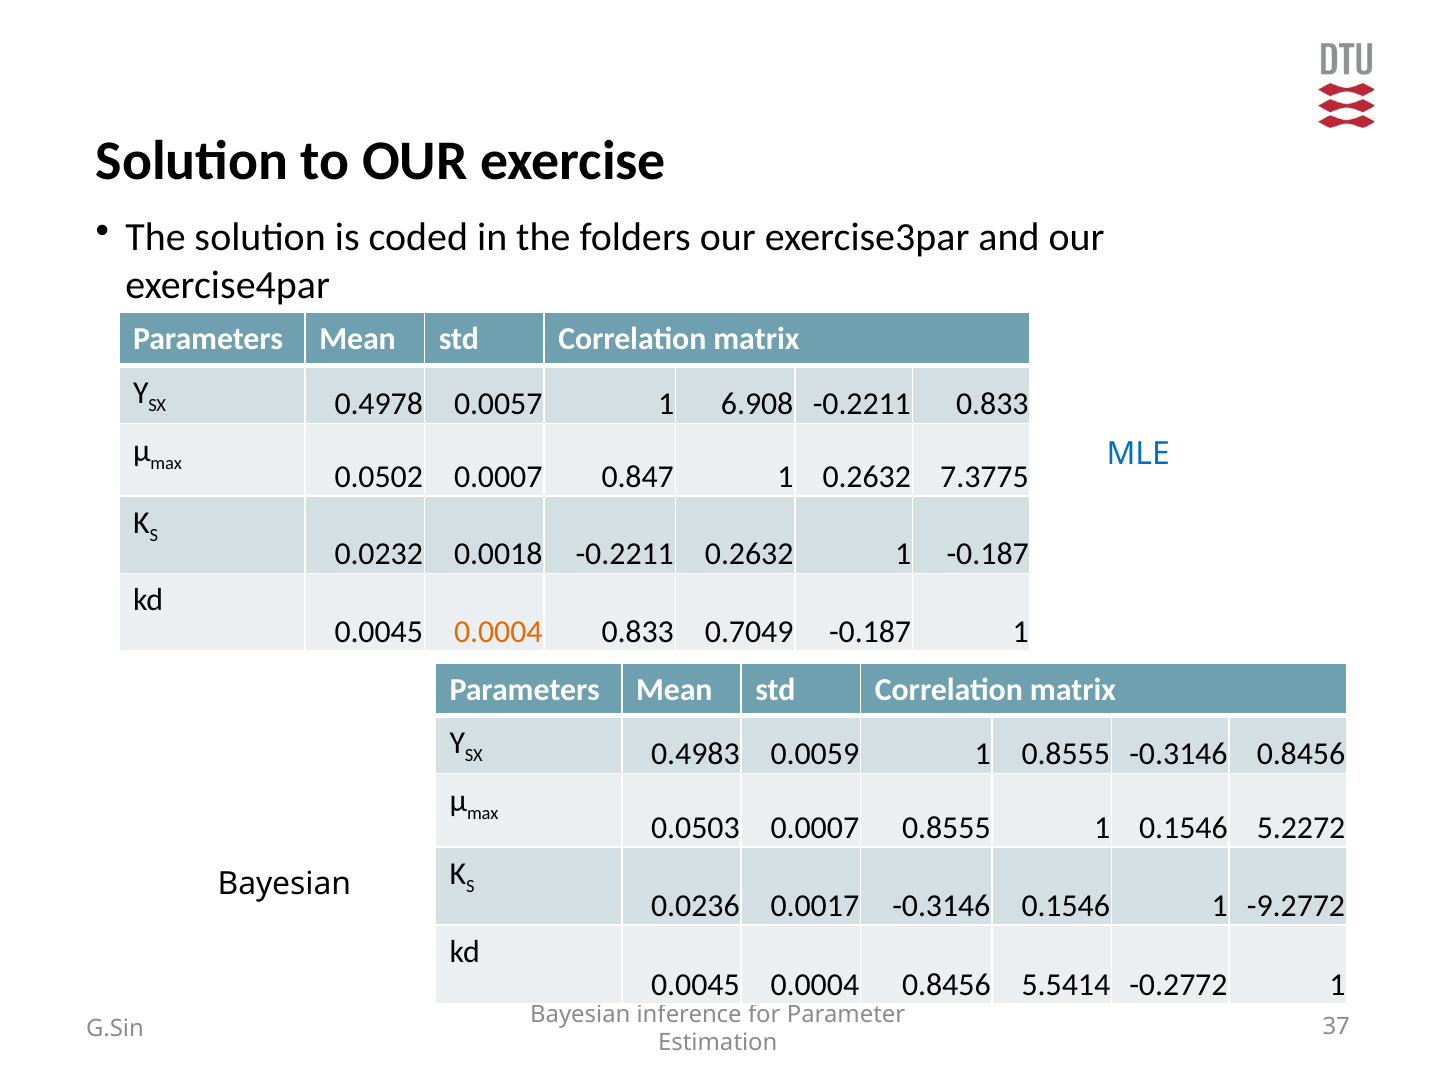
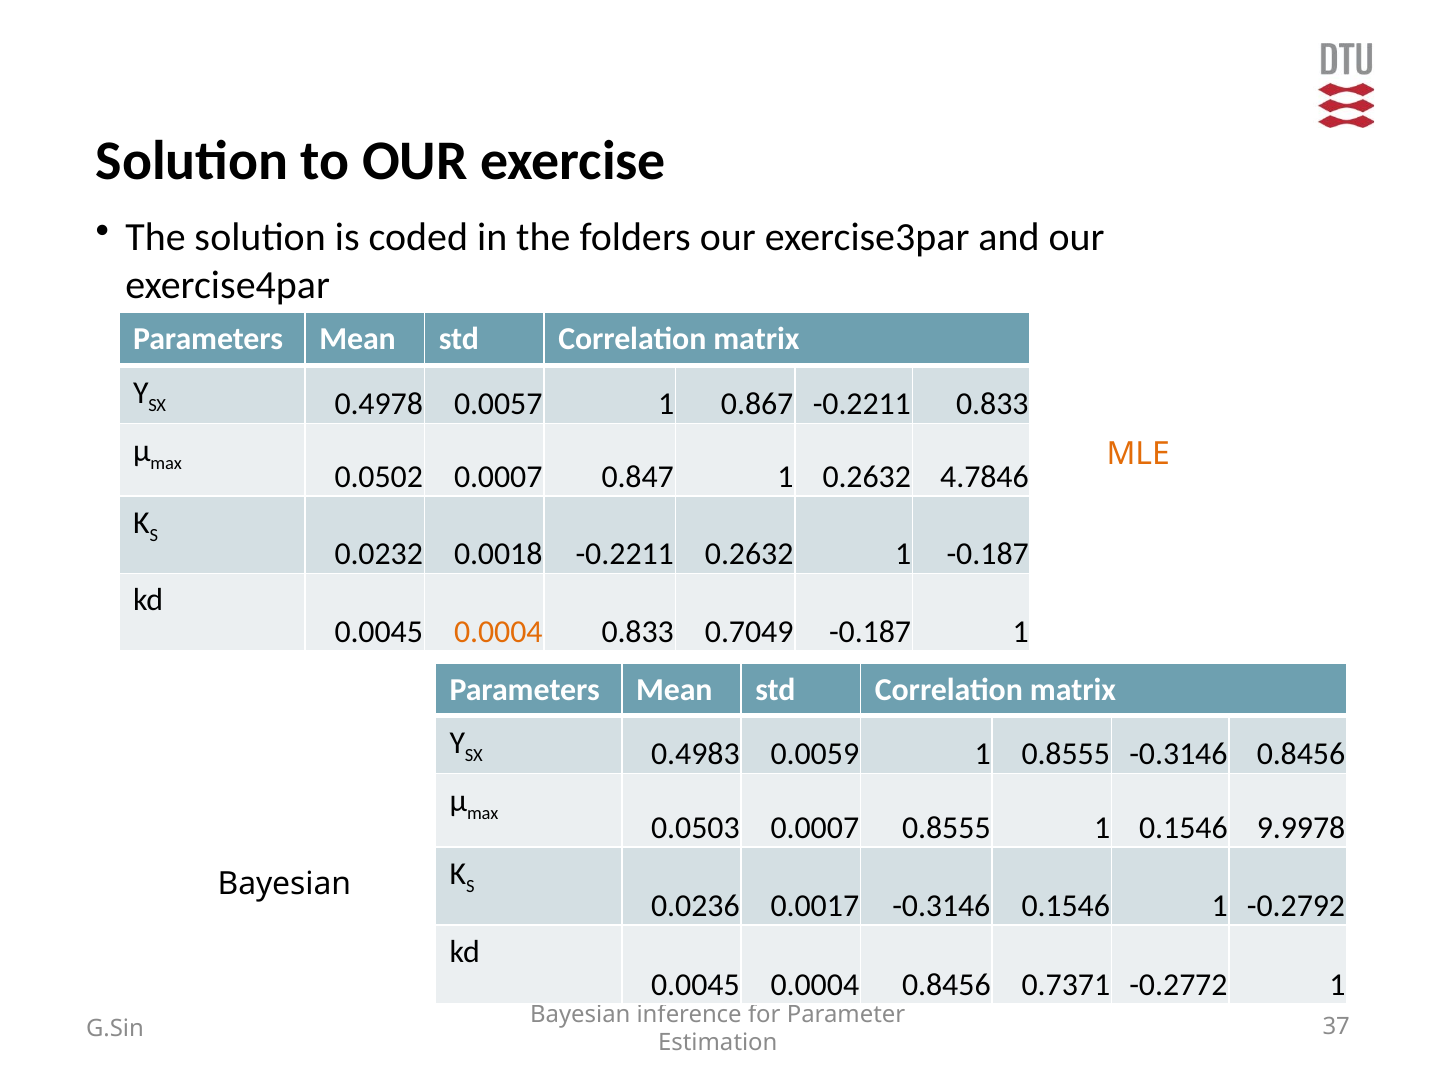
6.908: 6.908 -> 0.867 (757, 404)
7.3775: 7.3775 -> 4.7846 (984, 477)
MLE colour: blue -> orange (1138, 454)
5.2272: 5.2272 -> 9.9978 (1301, 828)
-9.2772: -9.2772 -> -0.2792 (1296, 906)
5.5414: 5.5414 -> 0.7371 (1066, 985)
